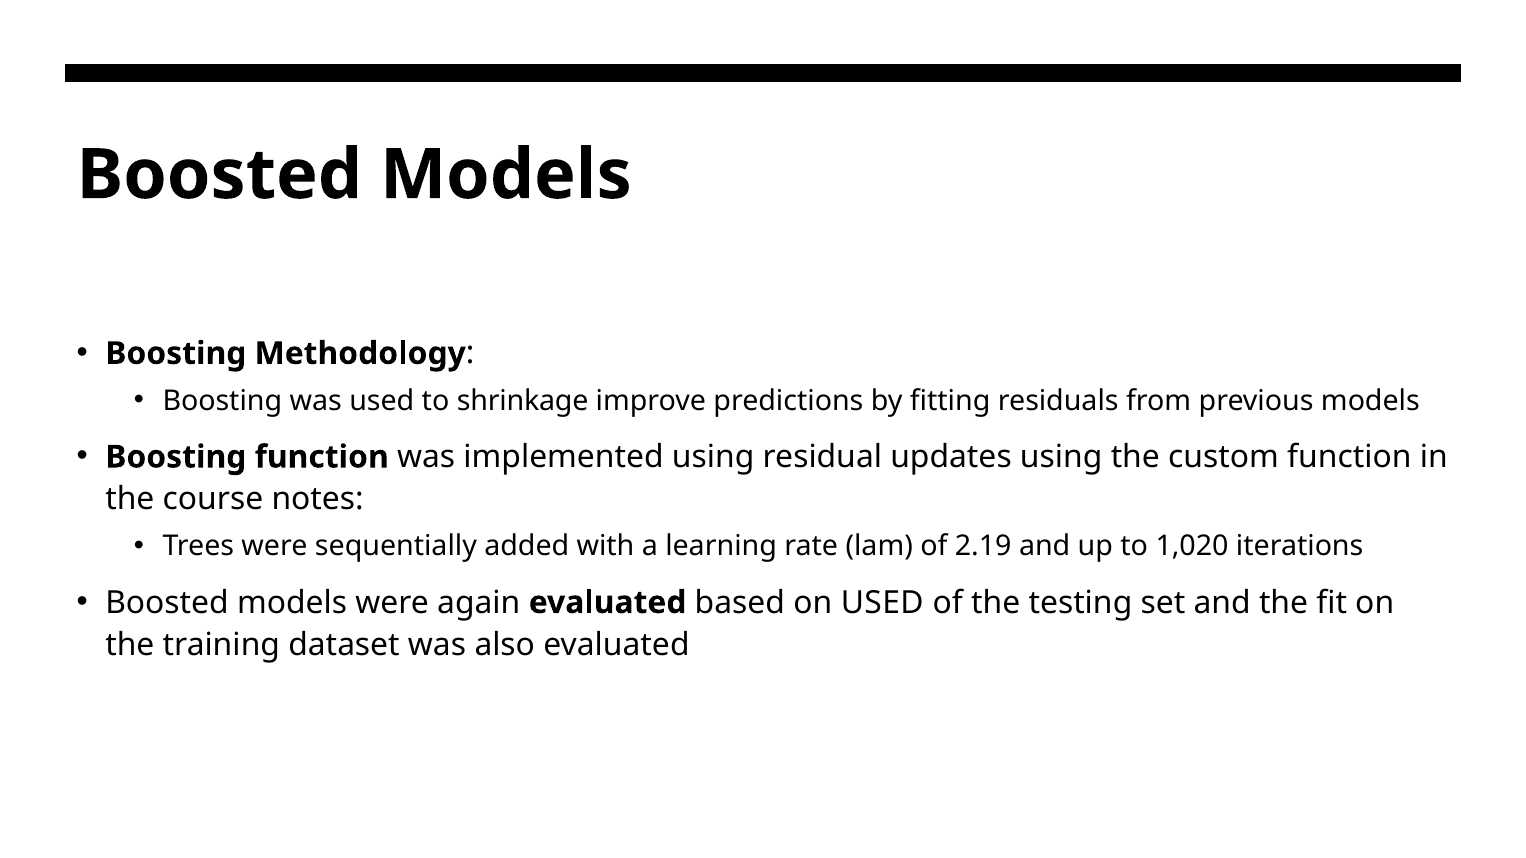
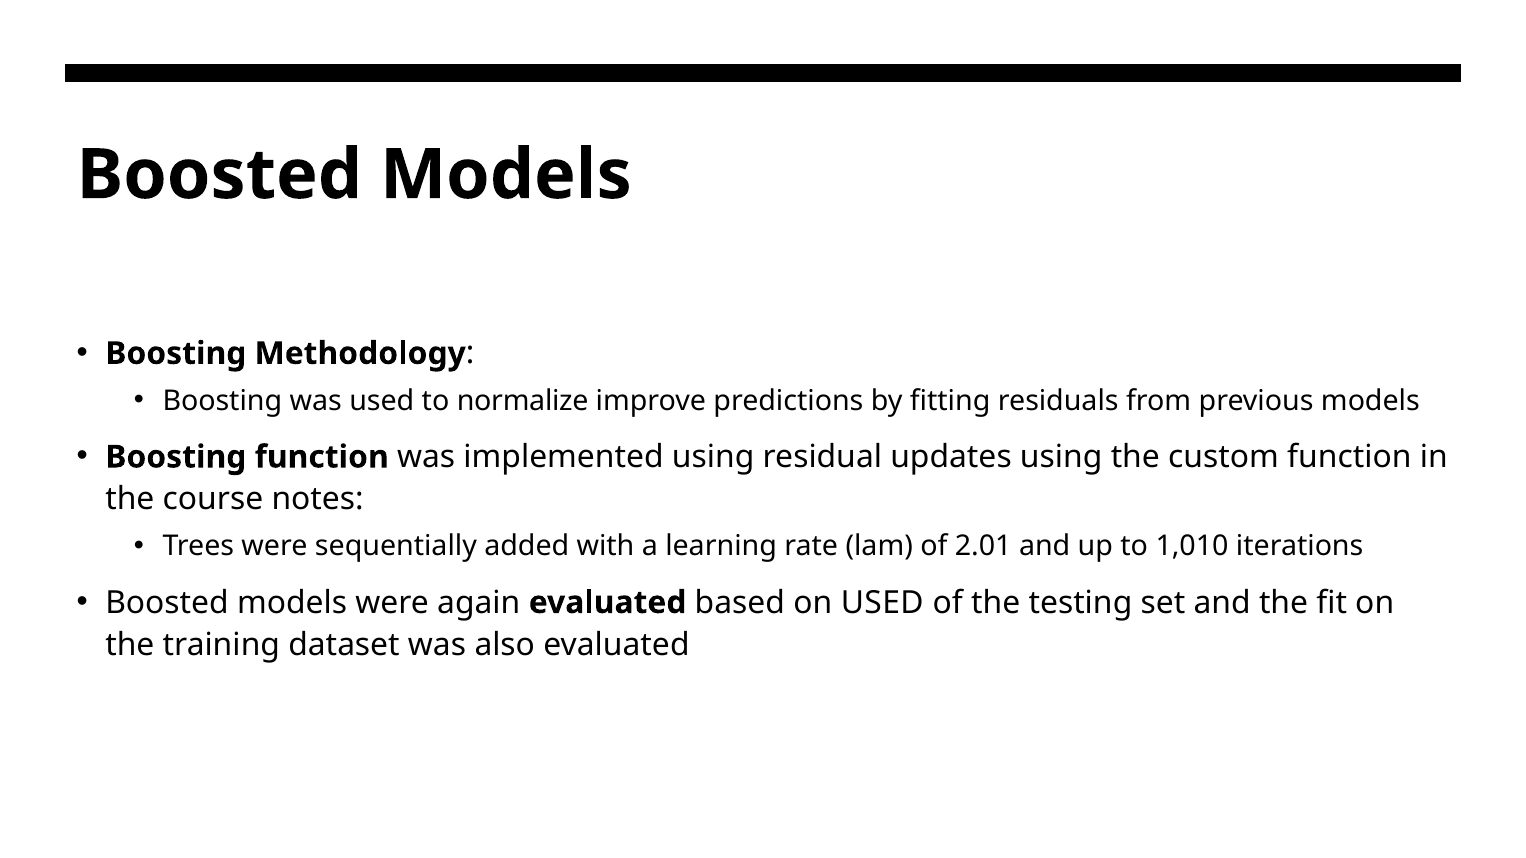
shrinkage: shrinkage -> normalize (523, 401)
2.19: 2.19 -> 2.01 (983, 547)
1,020: 1,020 -> 1,010 (1192, 547)
